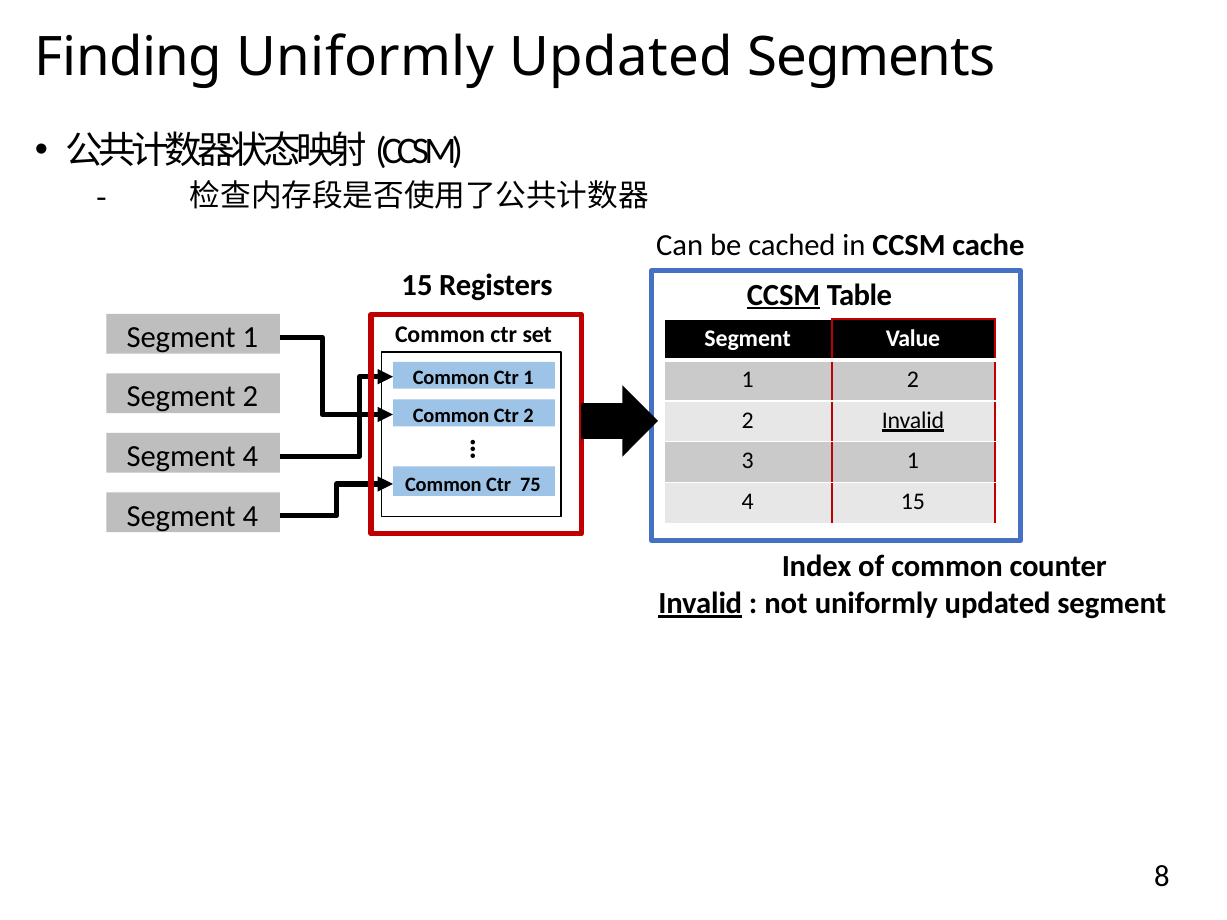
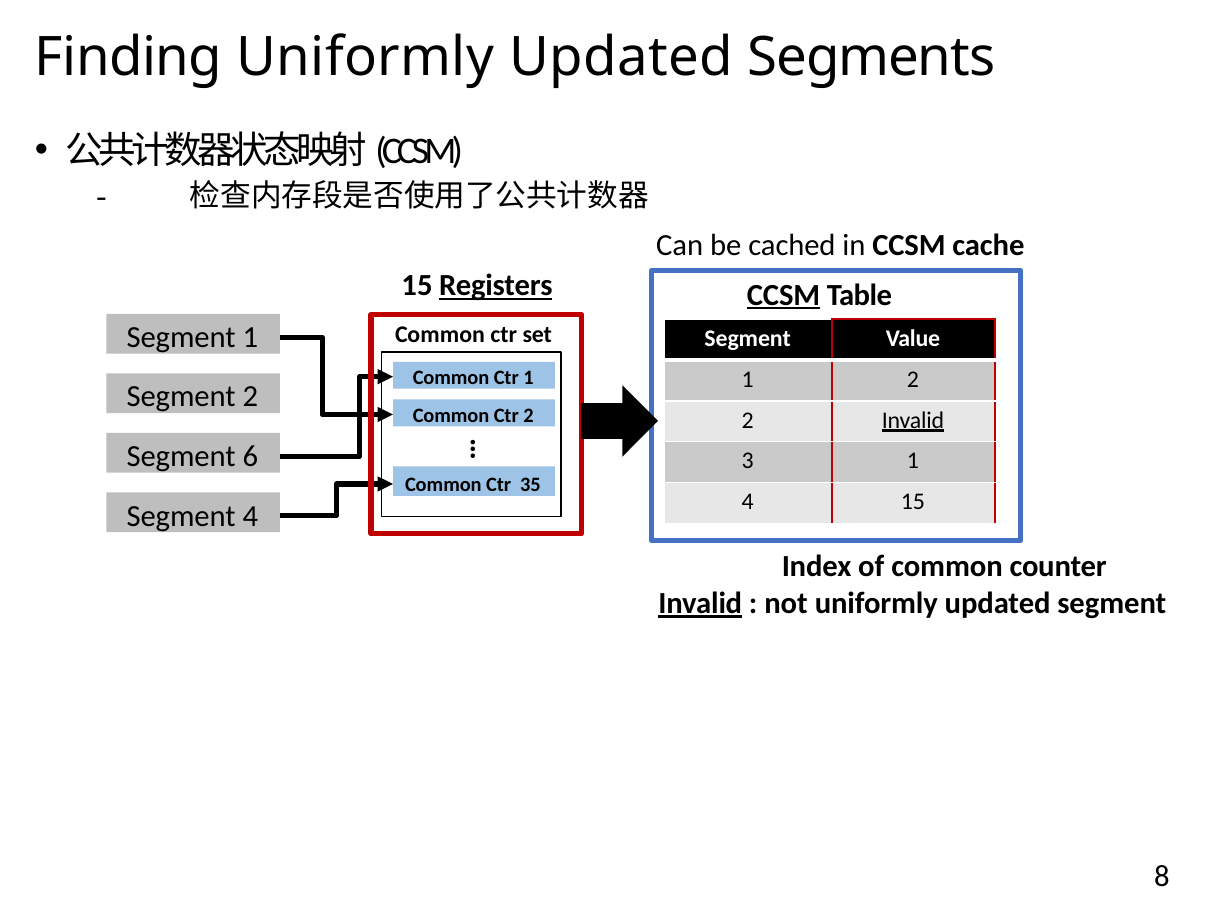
Registers underline: none -> present (496, 286)
4: 4 -> 6 (250, 457)
75: 75 -> 35 (530, 485)
